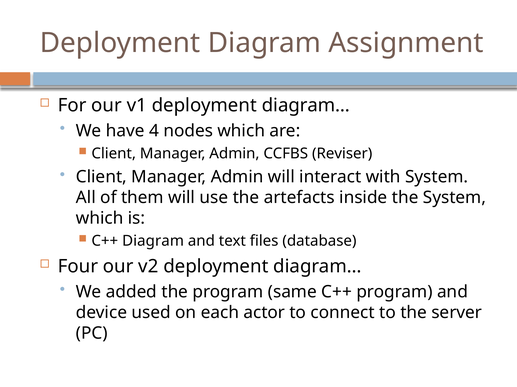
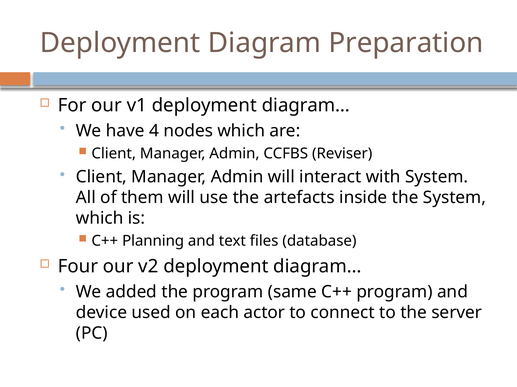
Assignment: Assignment -> Preparation (406, 43)
C++ Diagram: Diagram -> Planning (153, 241)
